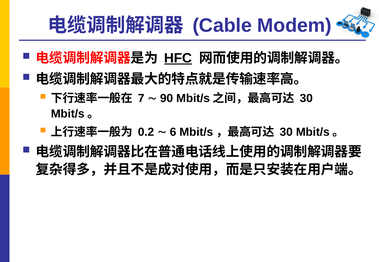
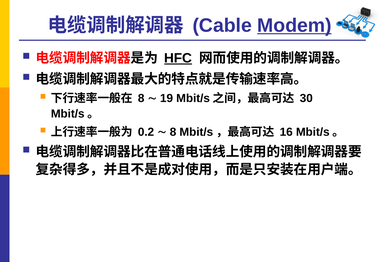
Modem underline: none -> present (294, 25)
7: 7 -> 8 (141, 98)
90: 90 -> 19 (167, 98)
6: 6 -> 8 (173, 132)
30: 30 -> 16 (286, 132)
